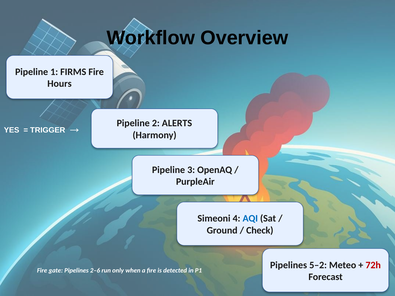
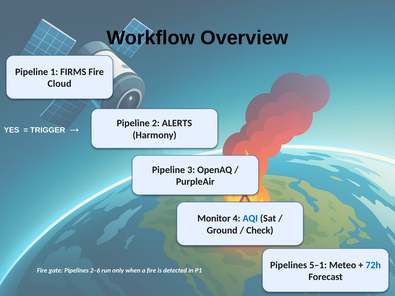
Hours: Hours -> Cloud (59, 84)
Simeoni: Simeoni -> Monitor (214, 219)
5–2: 5–2 -> 5–1 (318, 265)
72h colour: red -> blue (373, 265)
